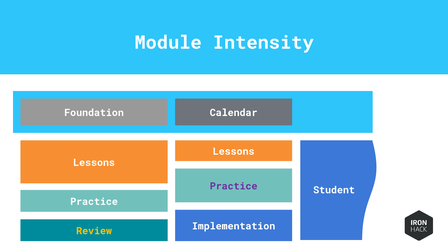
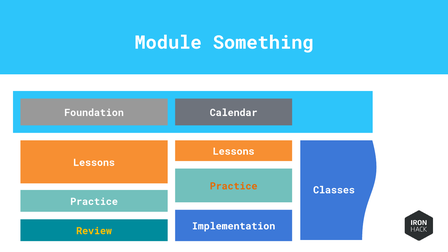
Intensity: Intensity -> Something (263, 43)
Practice colour: purple -> orange (234, 186)
Student: Student -> Classes (334, 190)
